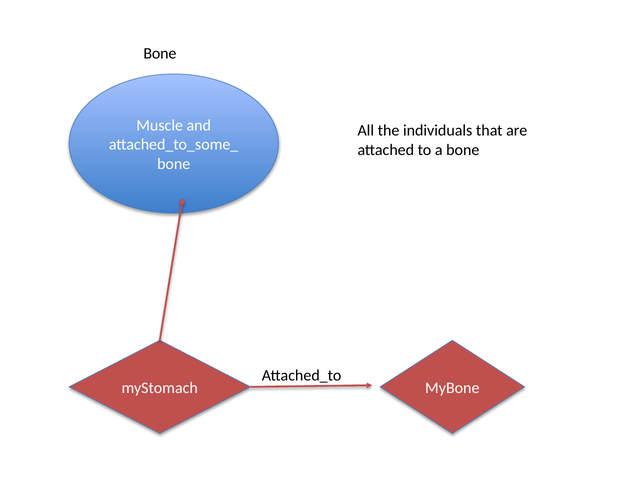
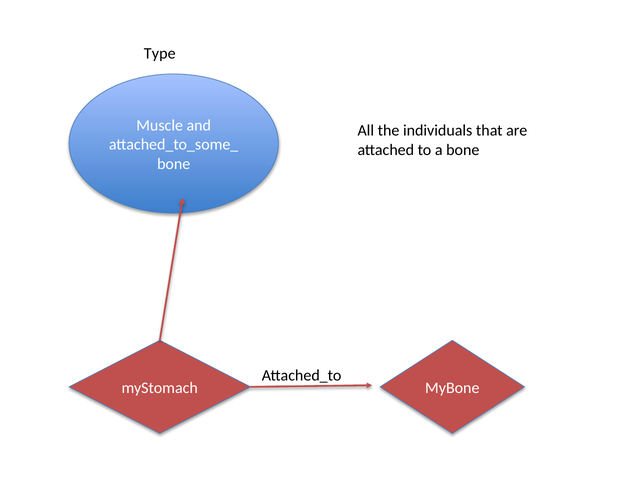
Bone: Bone -> Type (160, 53)
